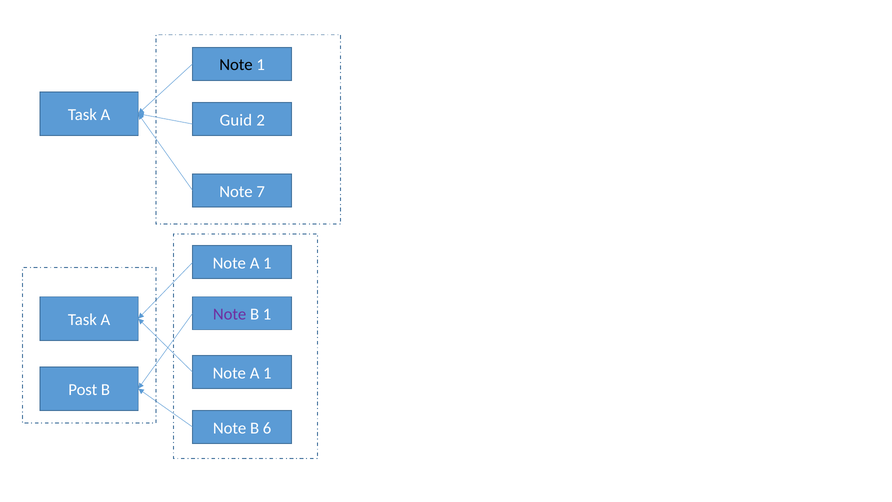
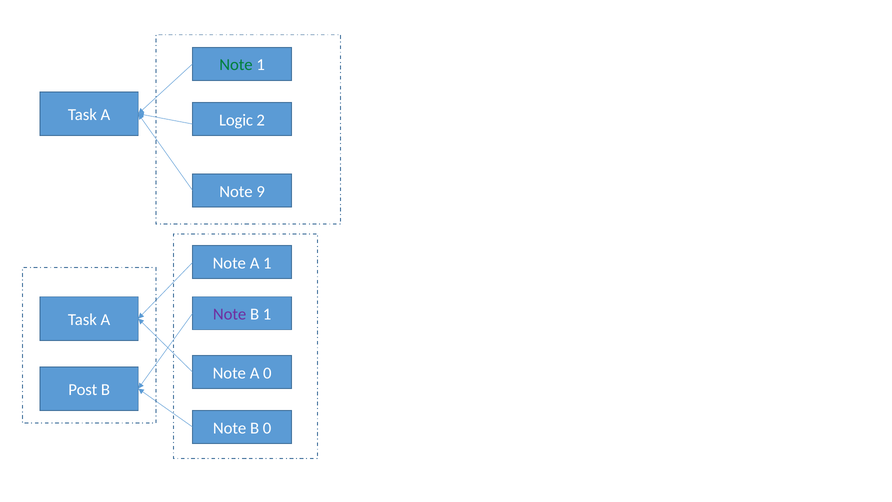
Note colour: black -> green (236, 65)
Guid: Guid -> Logic (236, 120)
7: 7 -> 9 (261, 192)
1: 1 -> 0 (267, 373)
B 6: 6 -> 0 (267, 428)
